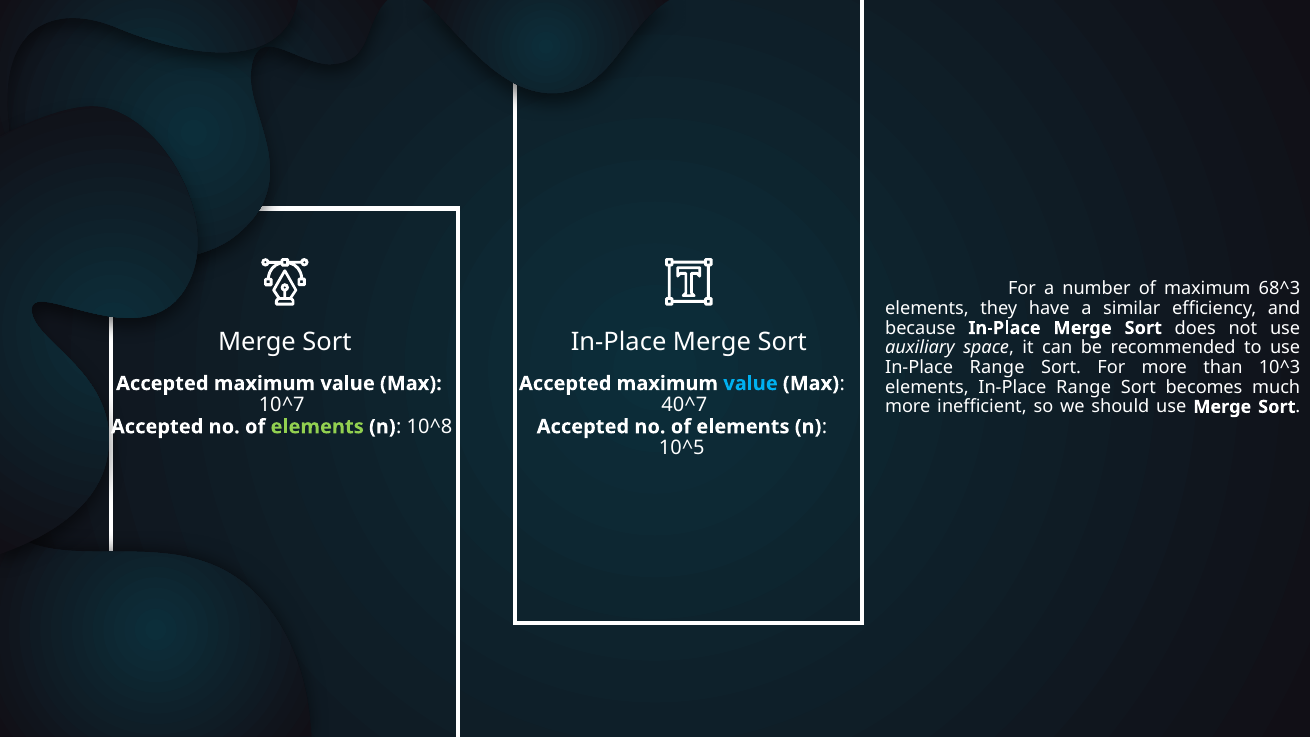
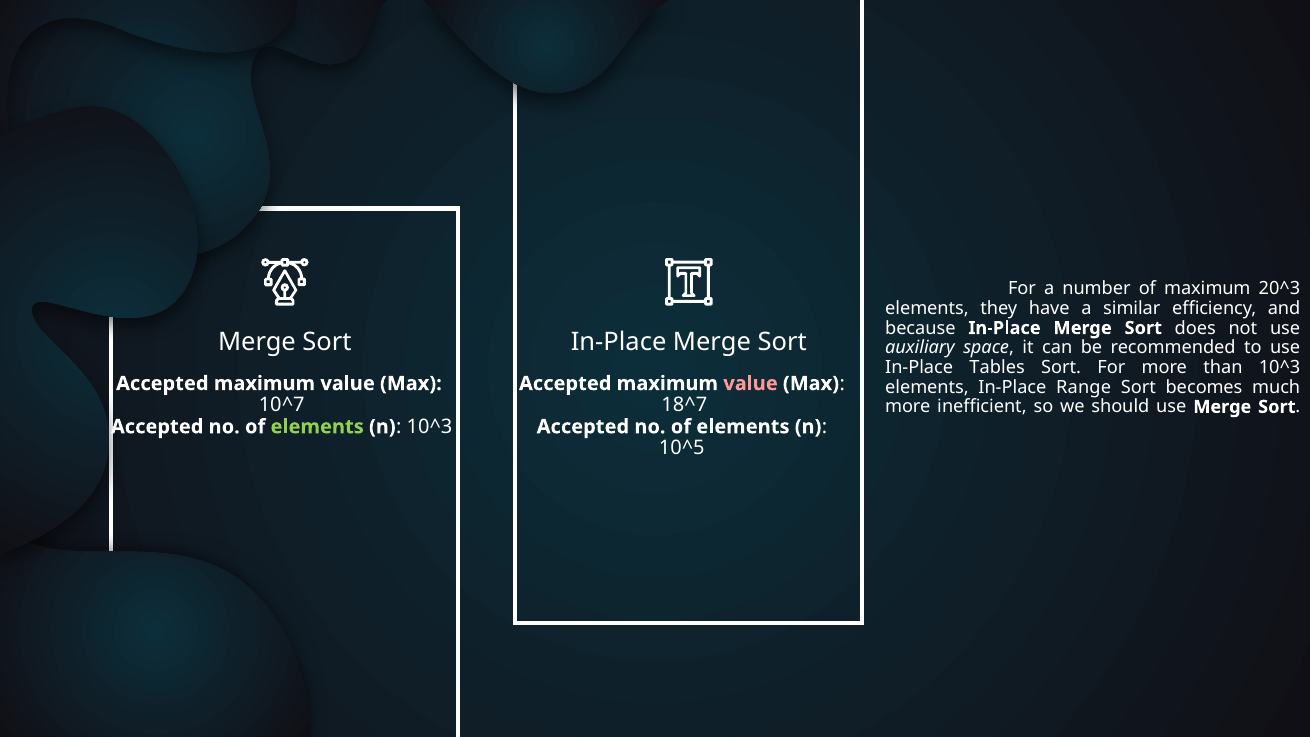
68^3: 68^3 -> 20^3 (1279, 289)
Range: Range -> Tables (997, 367)
value colour: light blue -> pink (751, 383)
40^7: 40^7 -> 18^7 (684, 405)
n 10^8: 10^8 -> 10^3 (429, 427)
